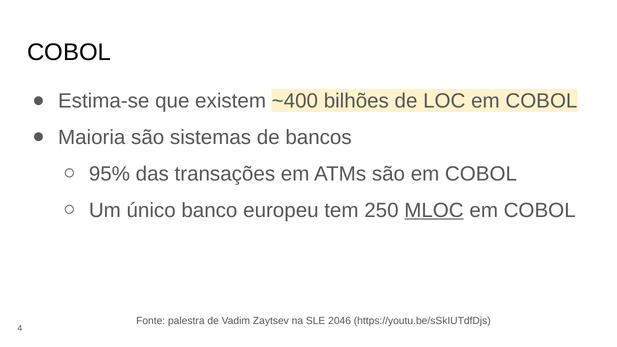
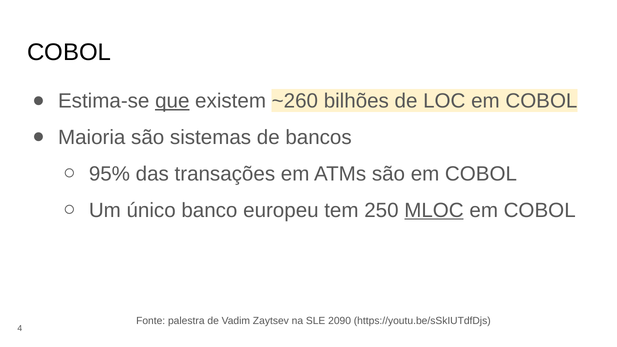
que underline: none -> present (172, 101)
~400: ~400 -> ~260 (295, 101)
2046: 2046 -> 2090 (340, 321)
